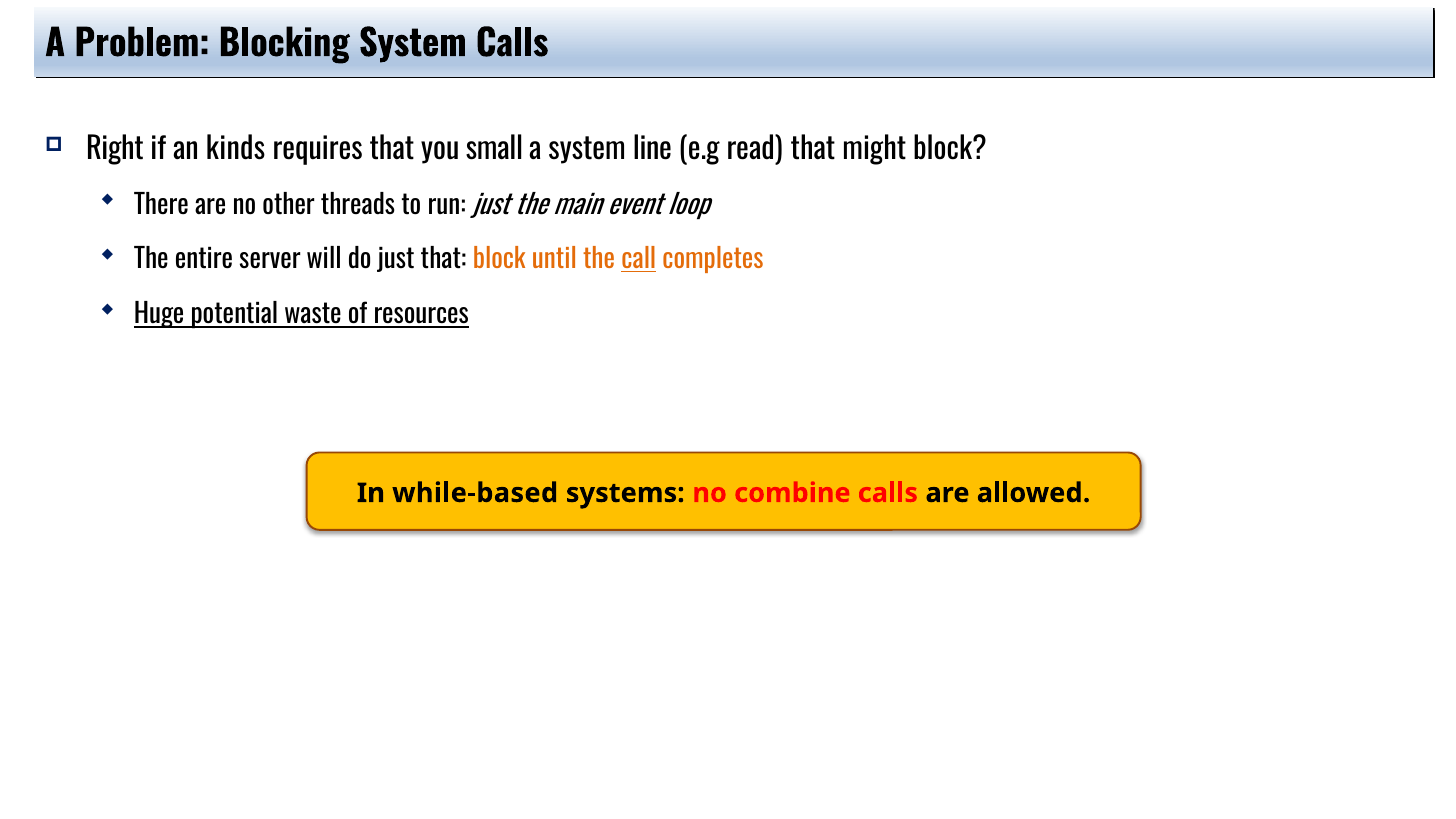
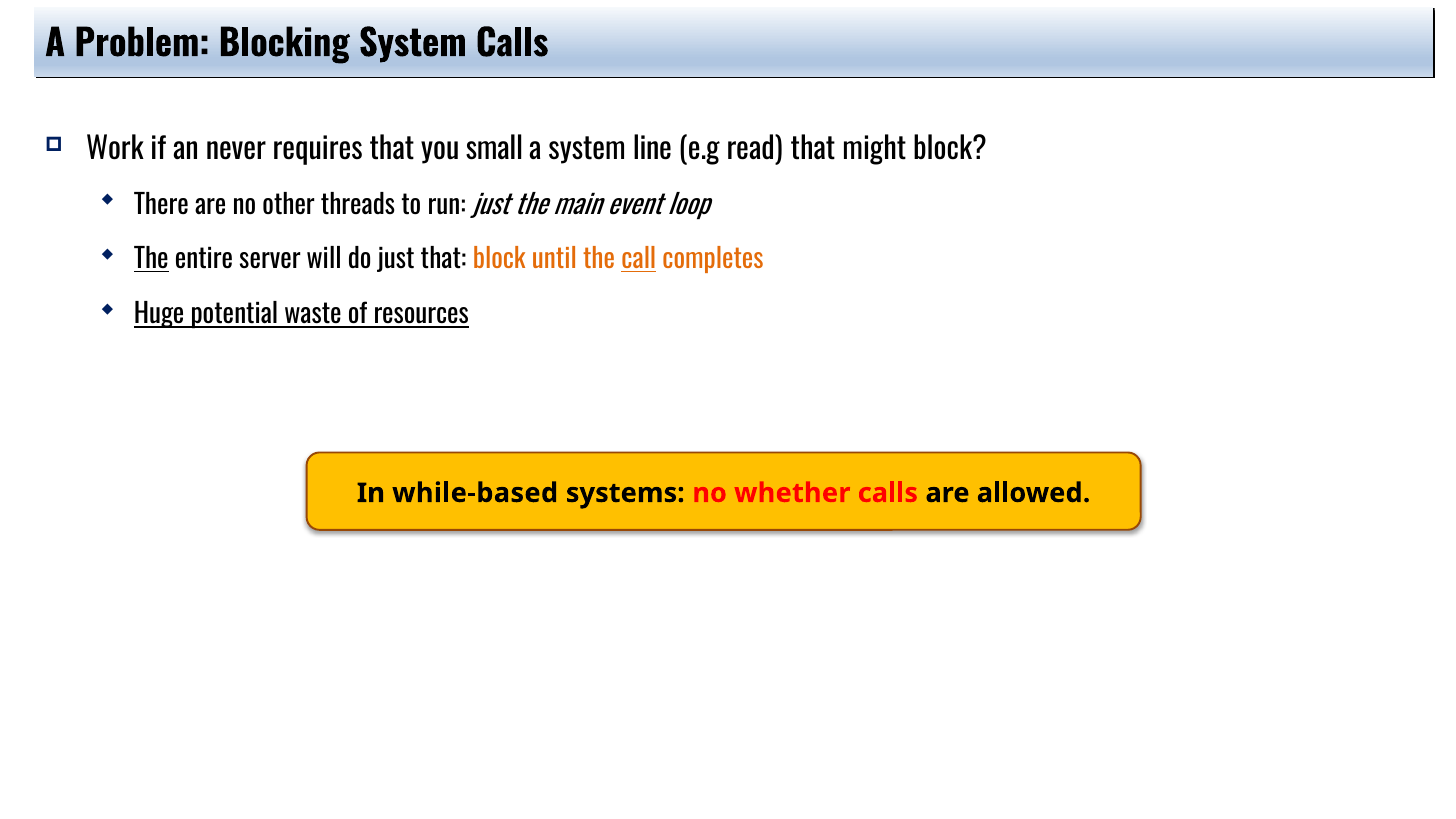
Right: Right -> Work (115, 149)
kinds: kinds -> never (236, 149)
The underline: none -> present (151, 260)
combine: combine -> whether (792, 493)
